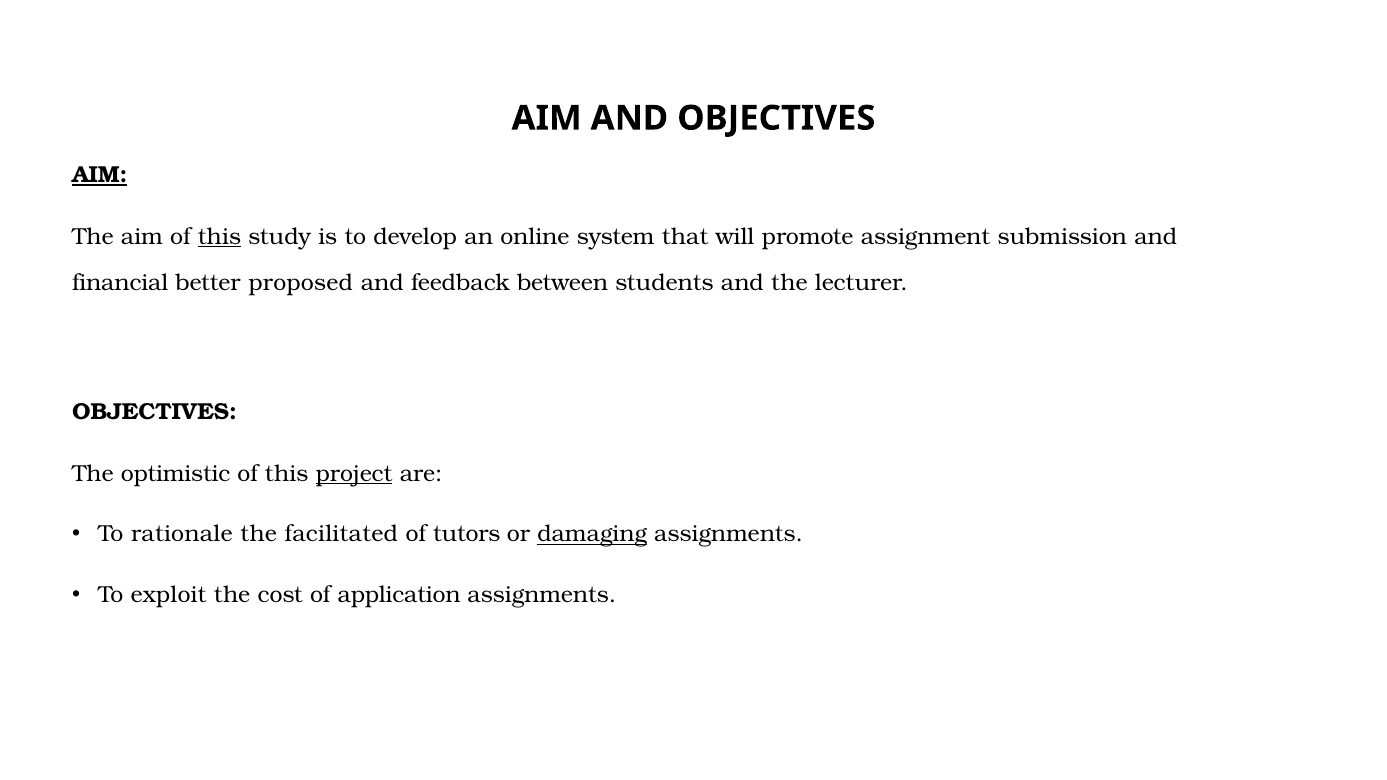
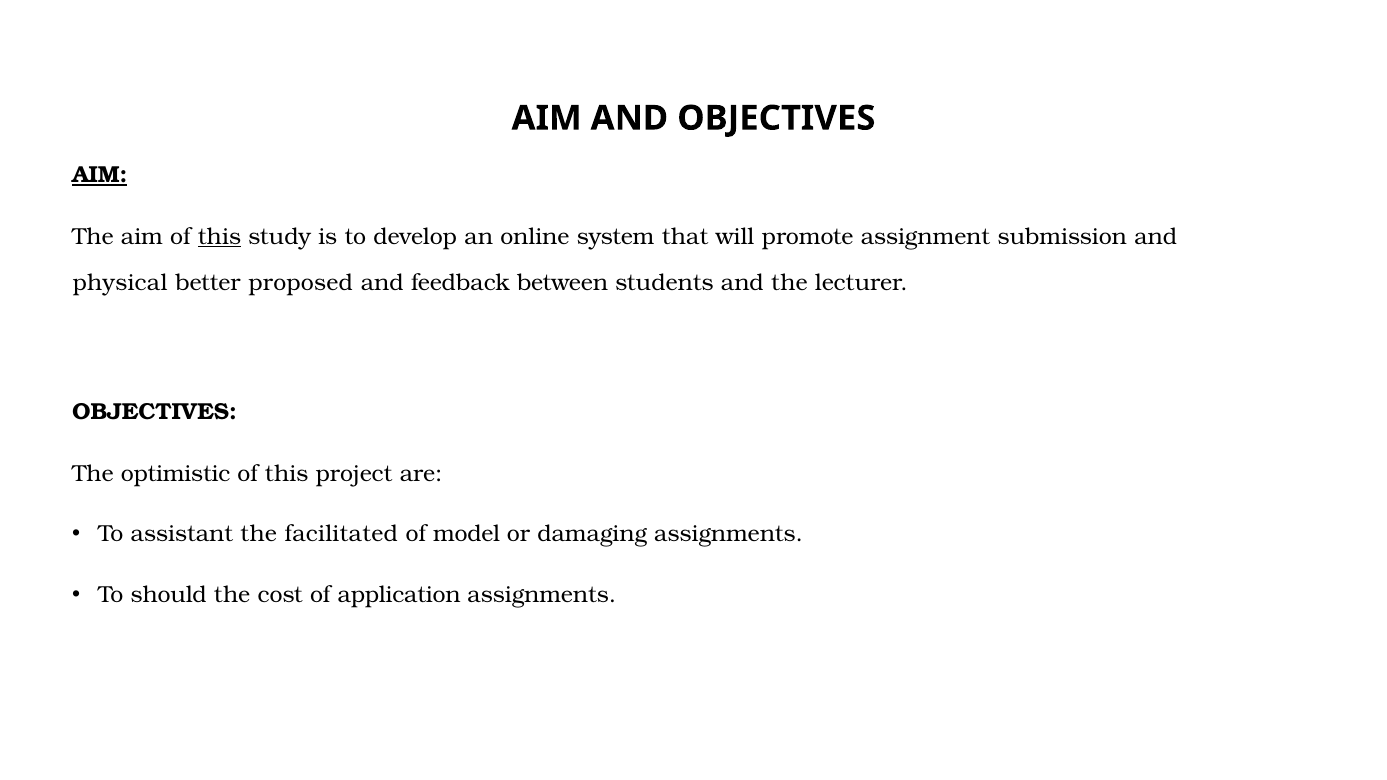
financial: financial -> physical (120, 283)
project underline: present -> none (354, 474)
rationale: rationale -> assistant (182, 534)
tutors: tutors -> model (467, 534)
damaging underline: present -> none (592, 534)
exploit: exploit -> should (169, 595)
